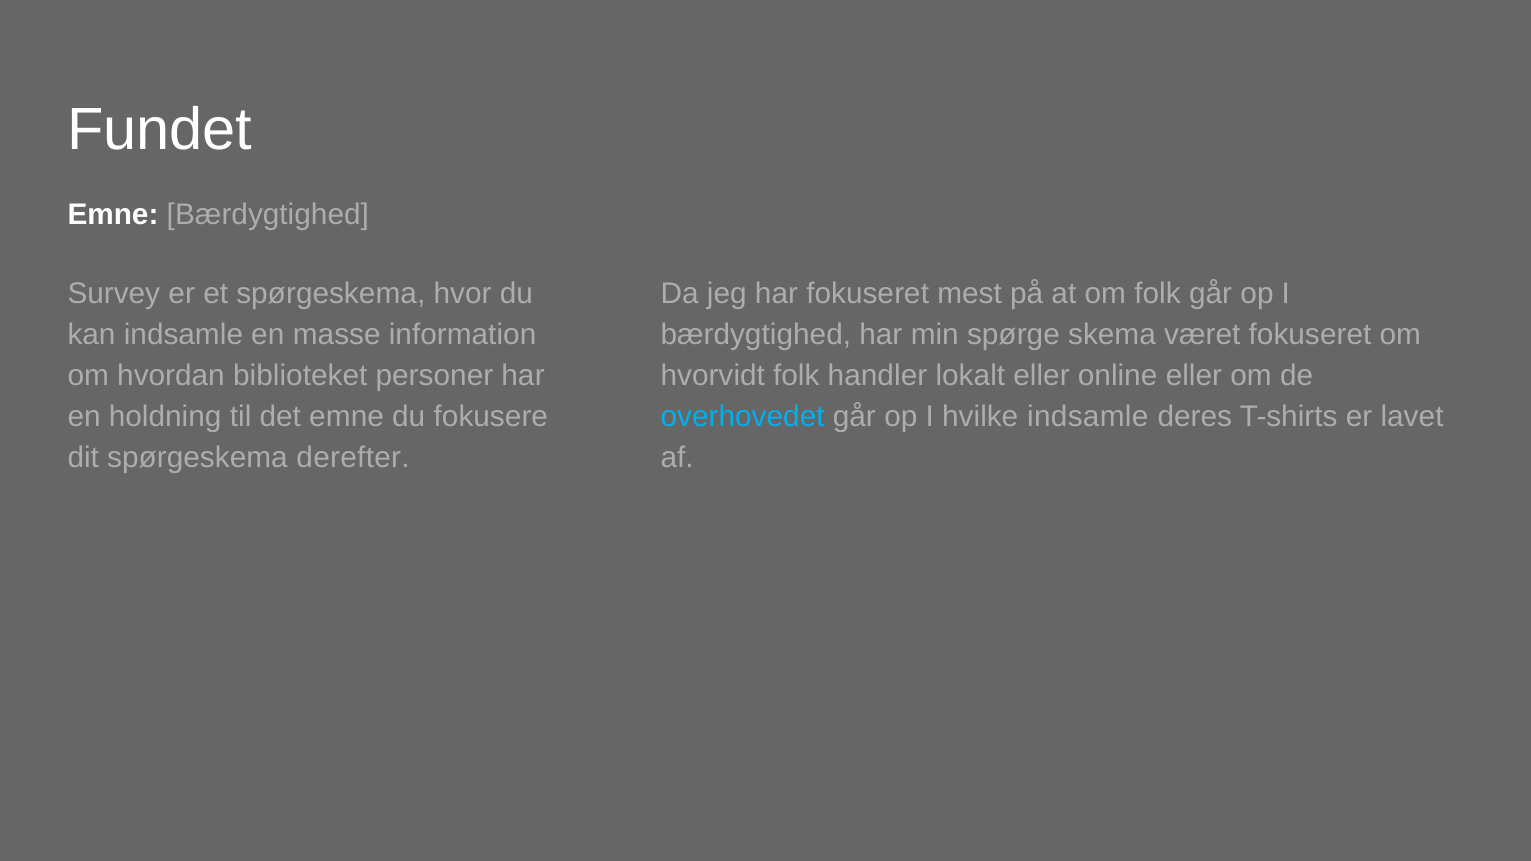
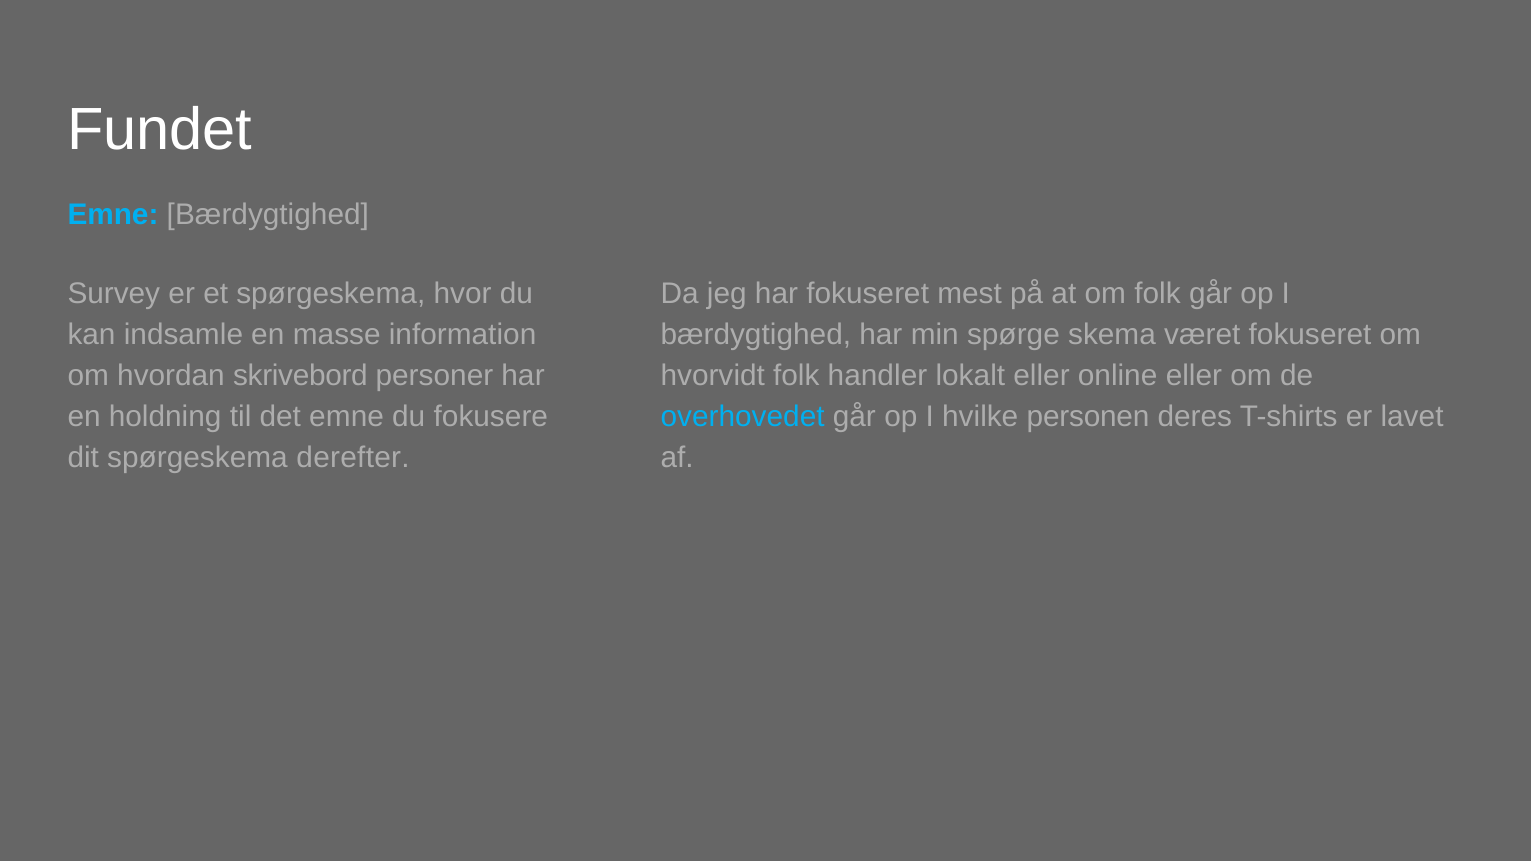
Emne colour: white -> light blue (113, 215)
biblioteket: biblioteket -> skrivebord (300, 375)
hvilke indsamle: indsamle -> personen (1088, 417)
